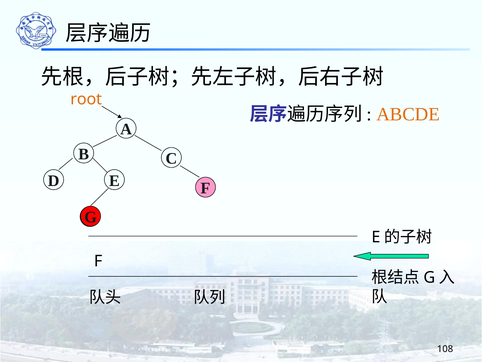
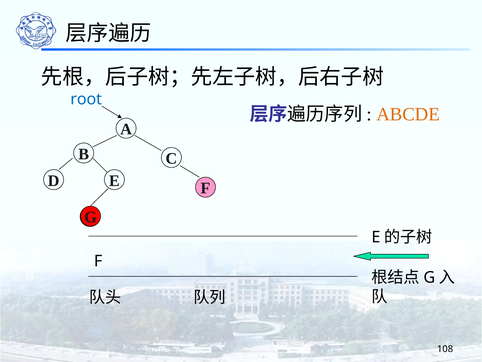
root colour: orange -> blue (86, 99)
